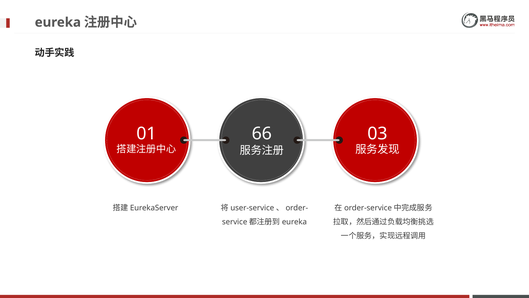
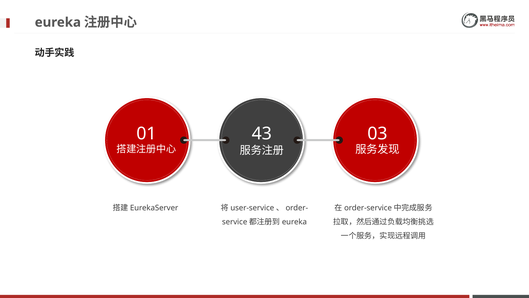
66: 66 -> 43 (262, 133)
